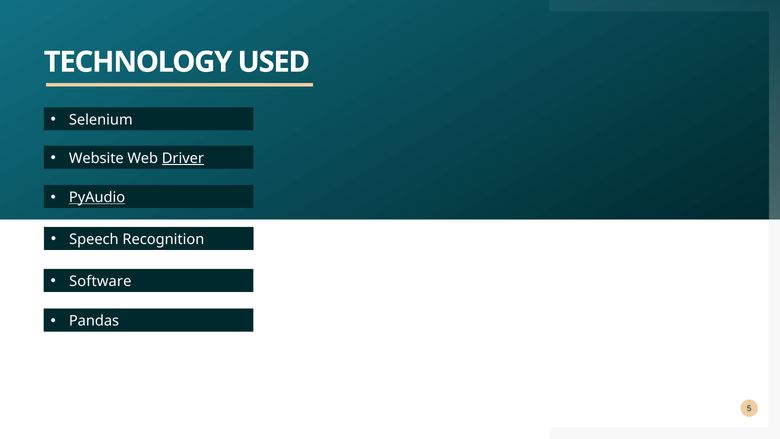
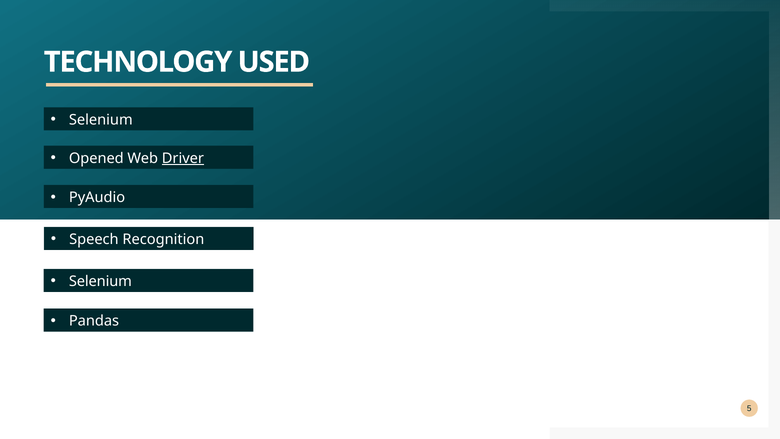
Website: Website -> Opened (96, 158)
PyAudio underline: present -> none (97, 197)
Software: Software -> Selenium (100, 281)
